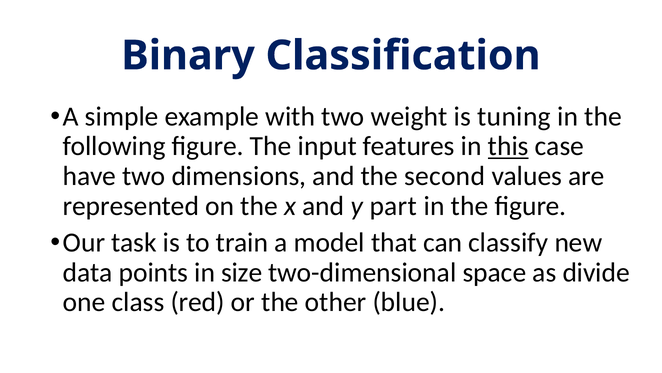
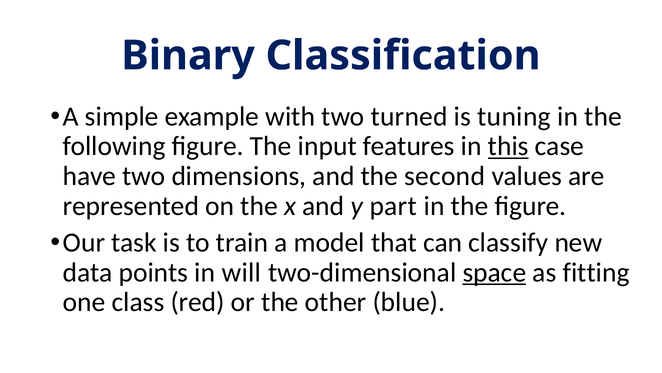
weight: weight -> turned (409, 116)
size: size -> will (242, 272)
space underline: none -> present (494, 272)
divide: divide -> fitting (596, 272)
